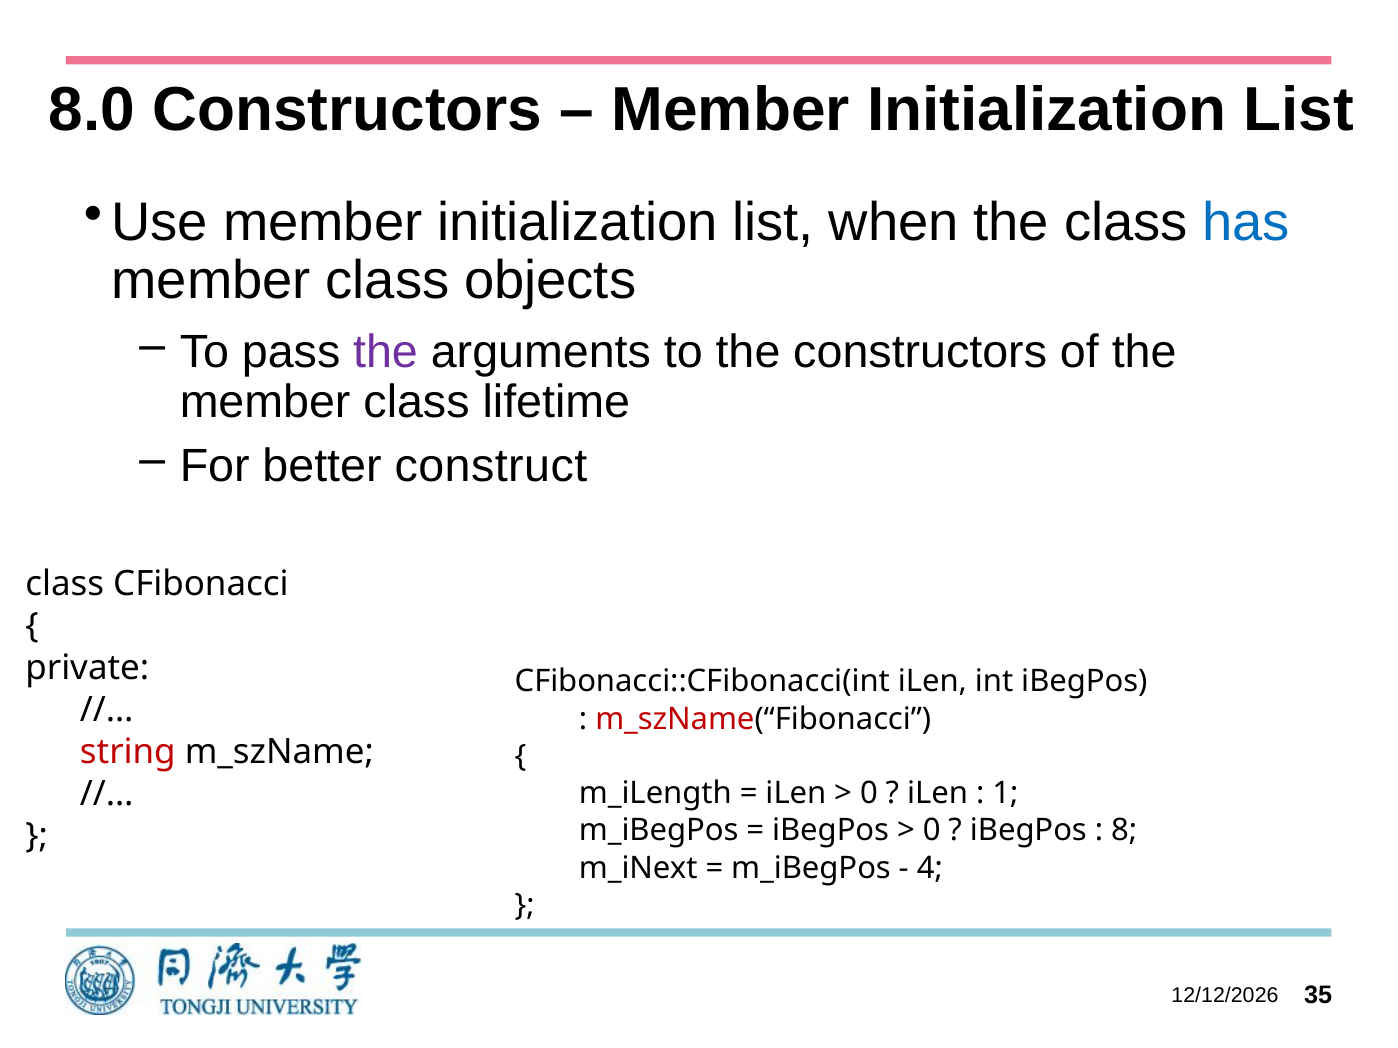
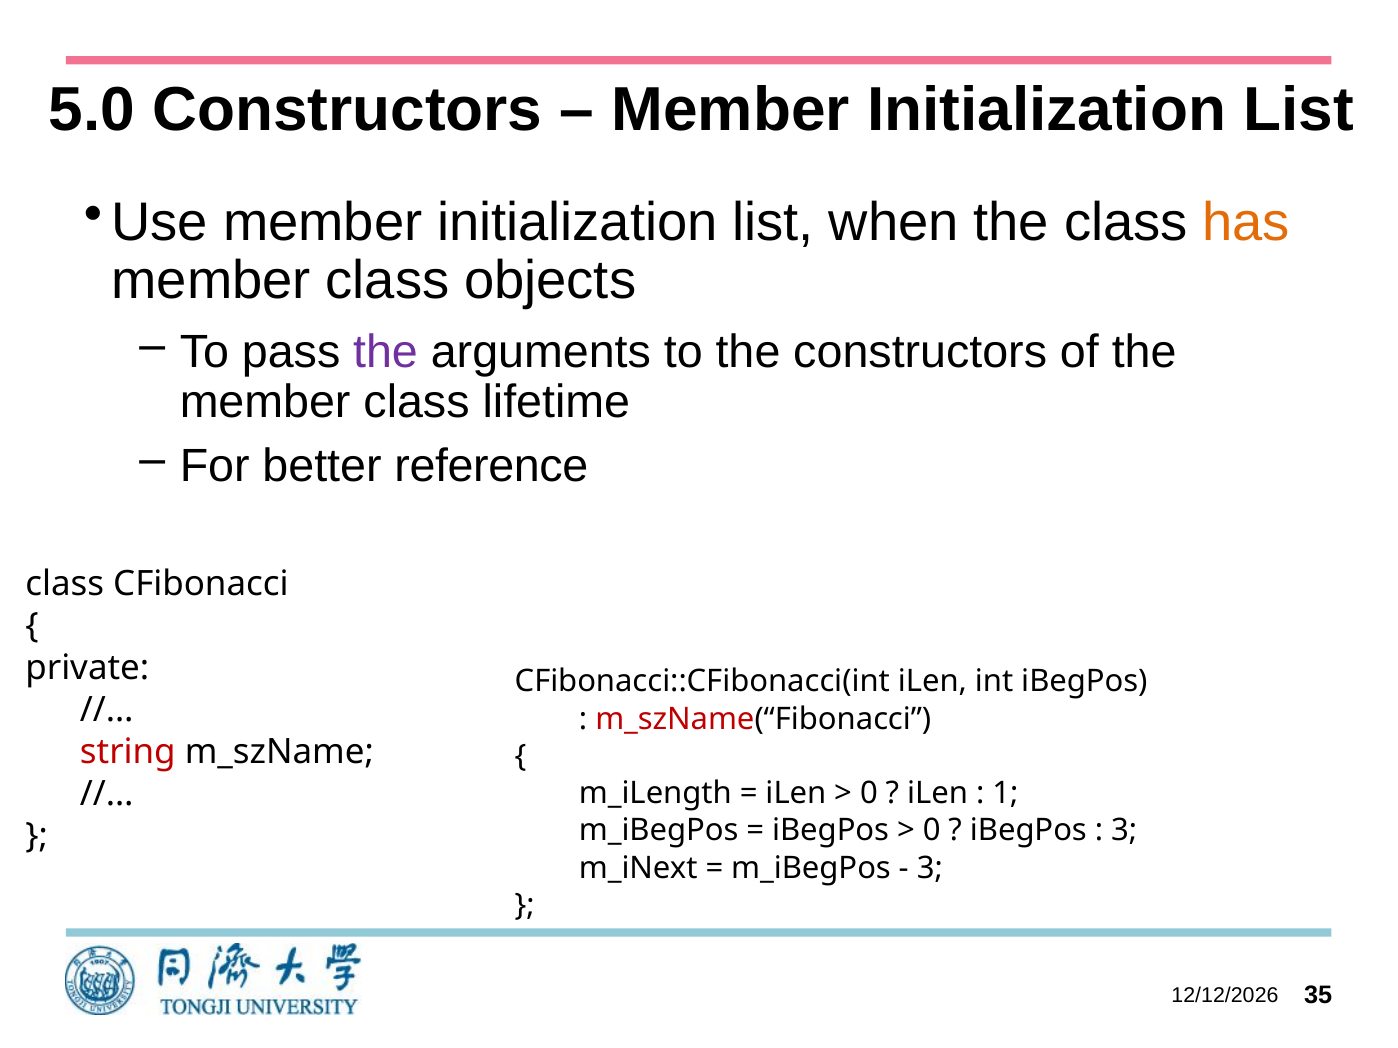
8.0: 8.0 -> 5.0 (92, 110)
has colour: blue -> orange (1246, 222)
construct: construct -> reference (491, 467)
8: 8 -> 3 (1124, 831)
4: 4 -> 3 (930, 868)
